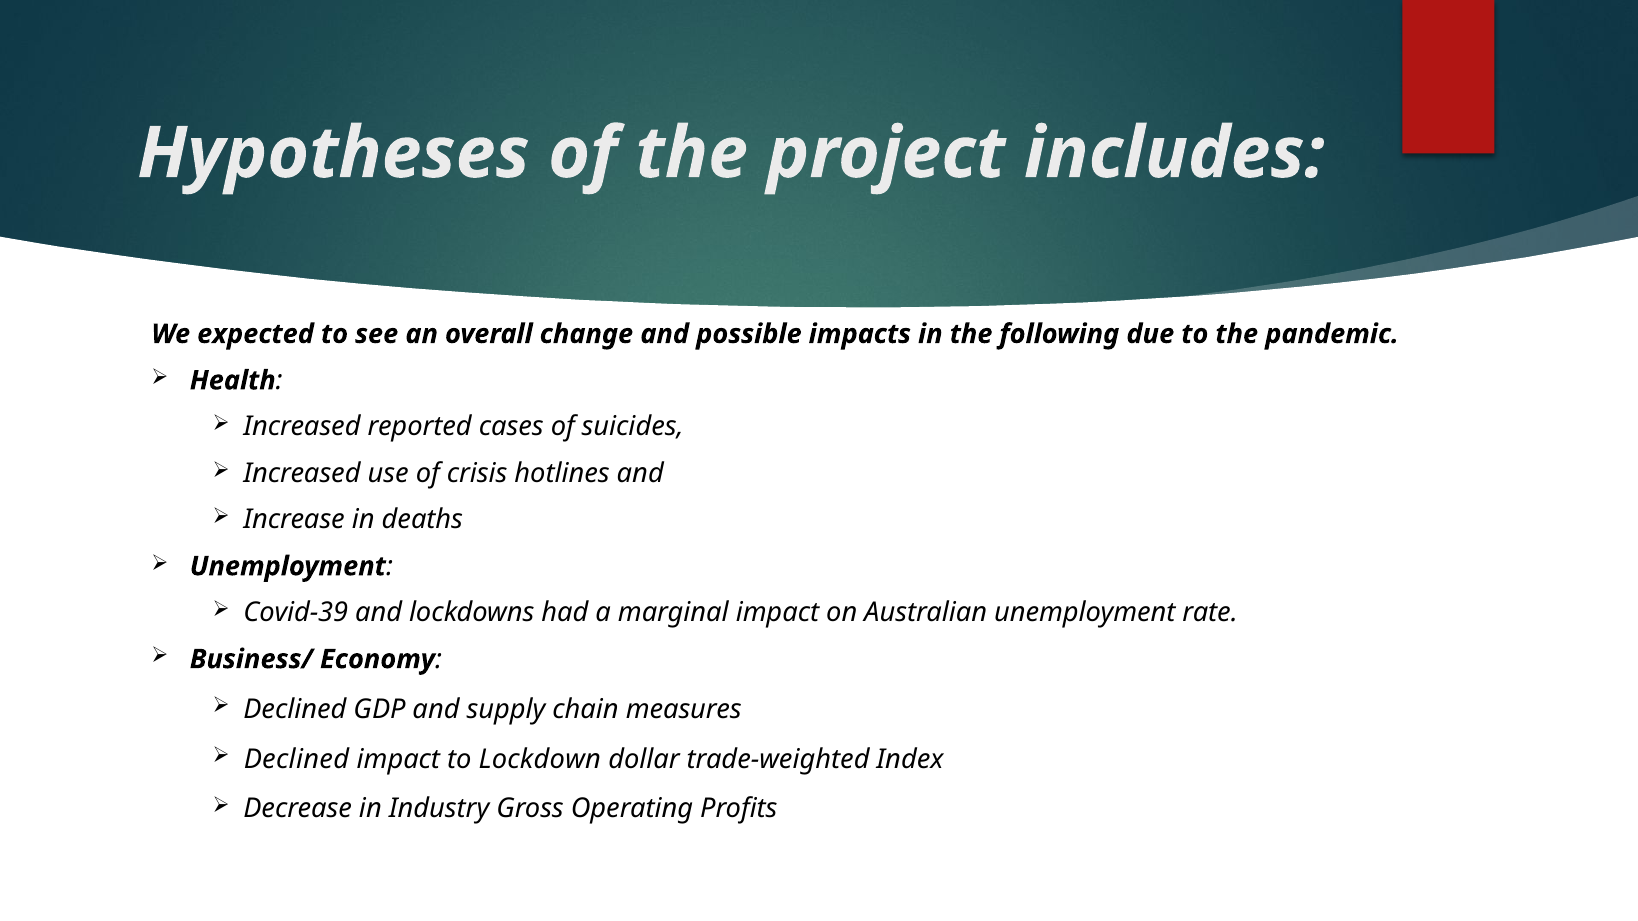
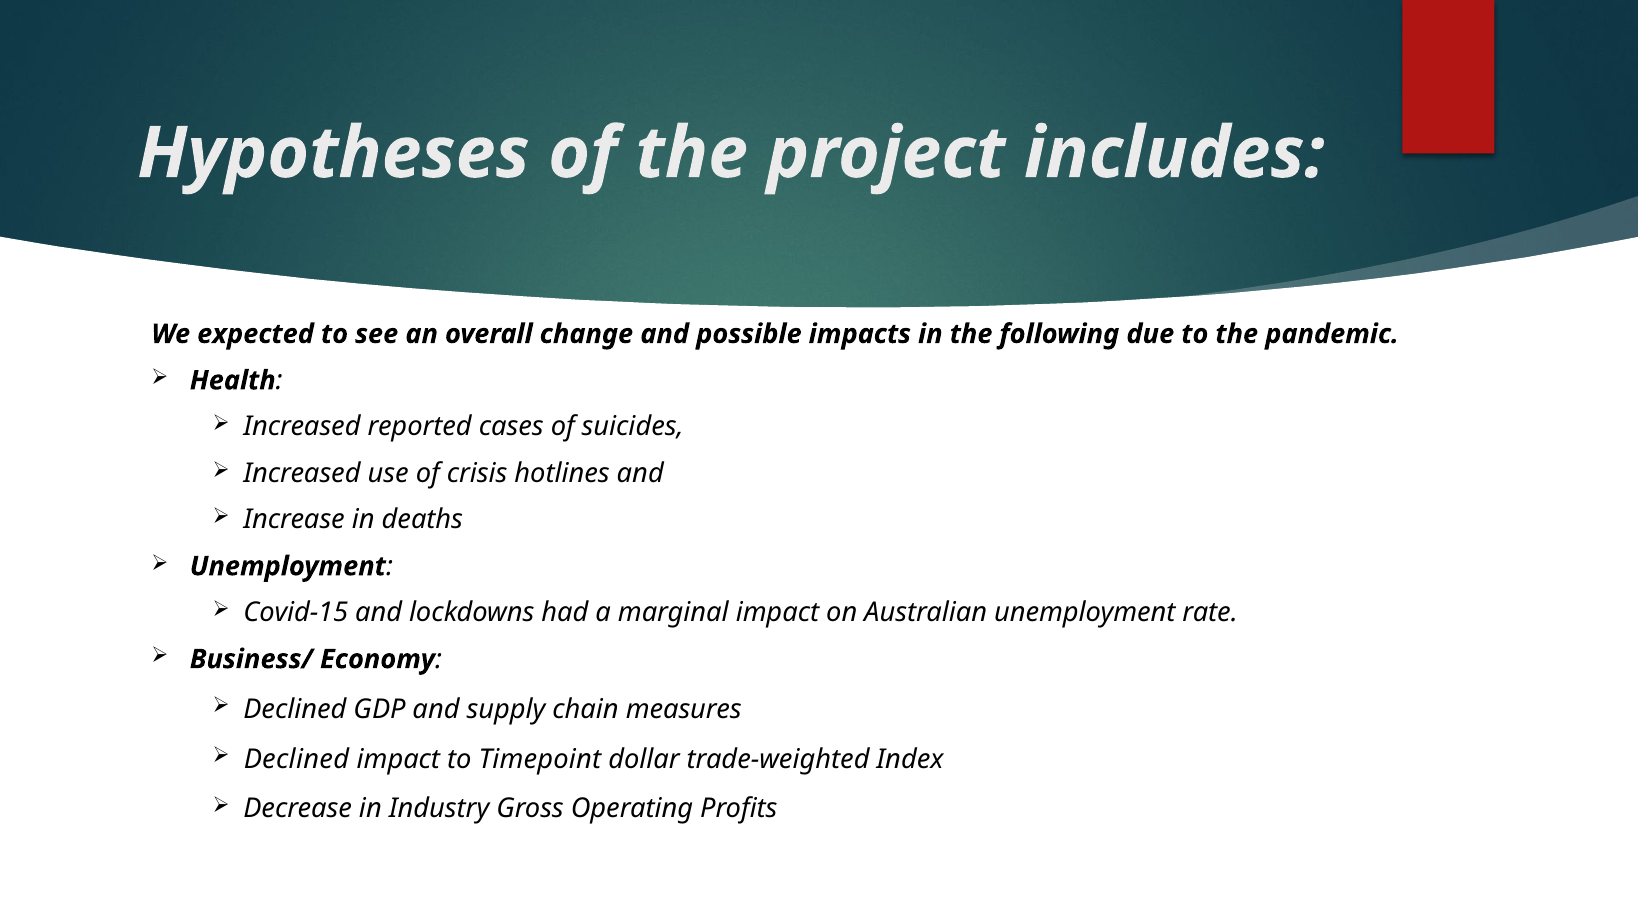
Covid-39: Covid-39 -> Covid-15 (296, 613)
Lockdown: Lockdown -> Timepoint (540, 759)
